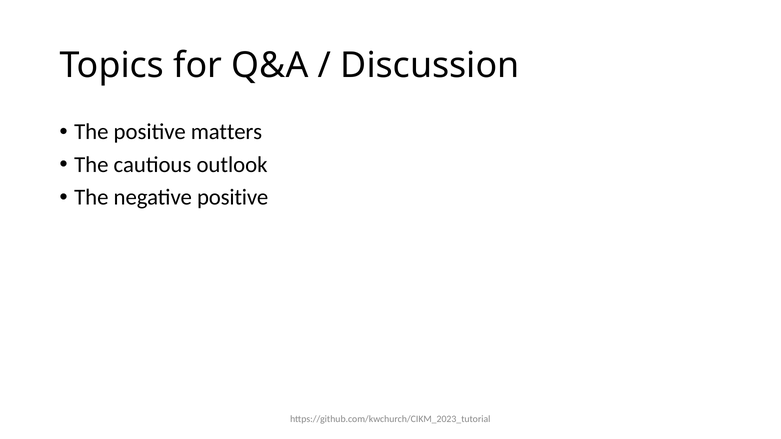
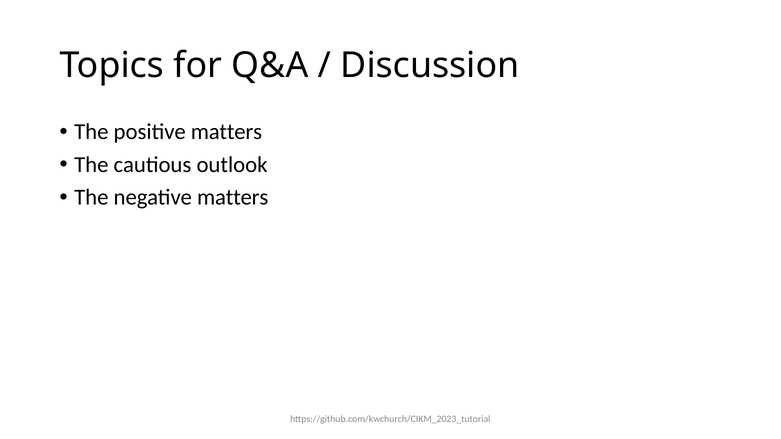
negative positive: positive -> matters (233, 198)
